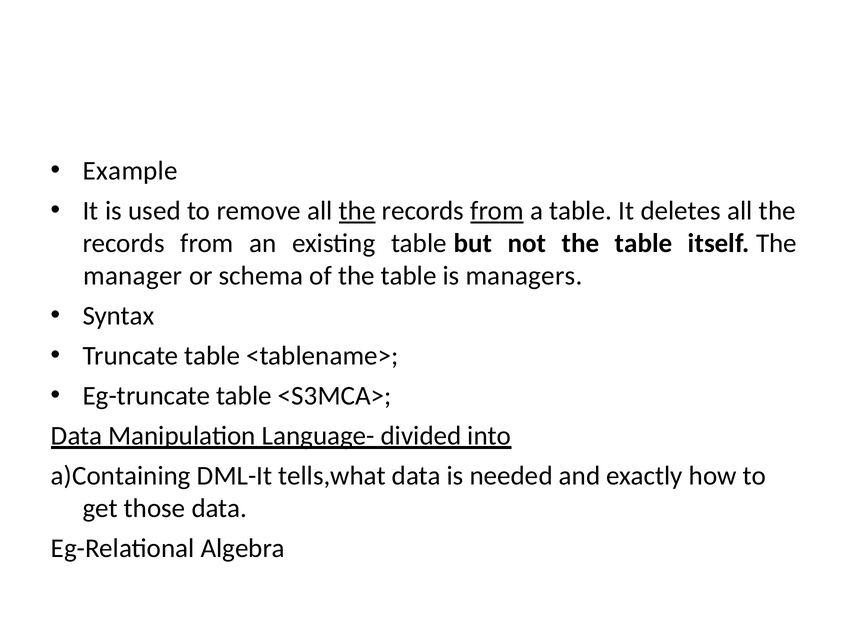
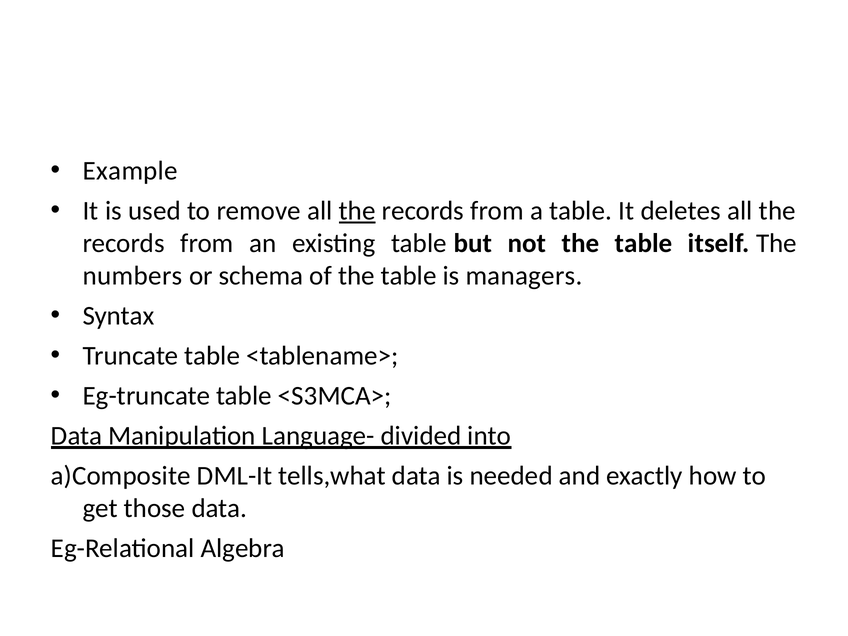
from underline: present -> none (497, 211)
manager: manager -> numbers (133, 276)
a)Containing: a)Containing -> a)Composite (121, 476)
